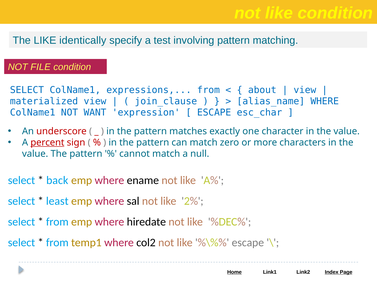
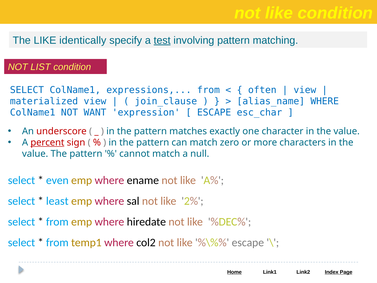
test underline: none -> present (162, 40)
FILE: FILE -> LIST (41, 67)
about: about -> often (262, 90)
back: back -> even (57, 180)
